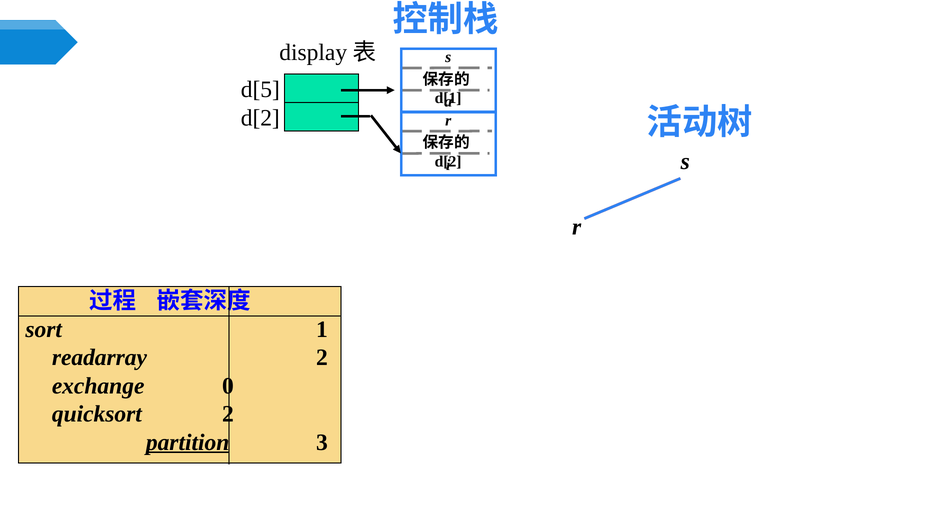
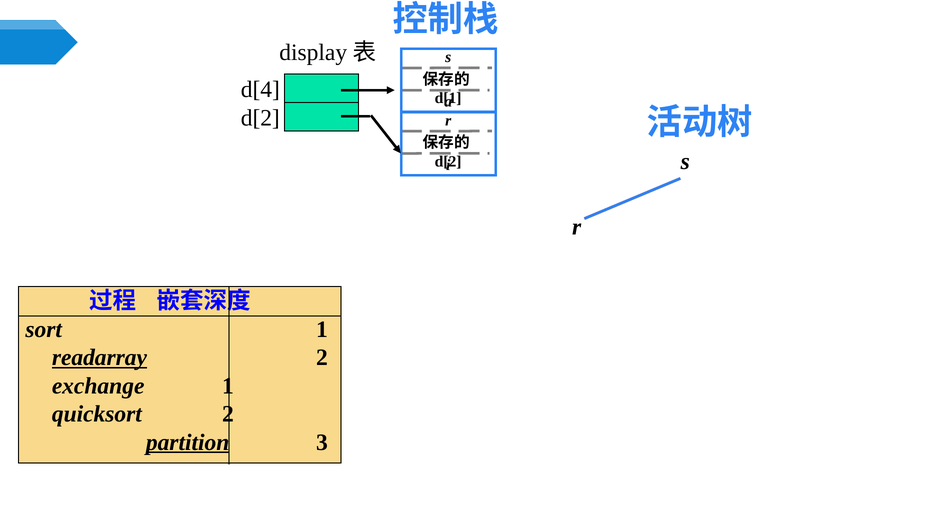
d[5: d[5 -> d[4 (260, 90)
readarray underline: none -> present (99, 357)
exchange 0: 0 -> 1 (228, 386)
